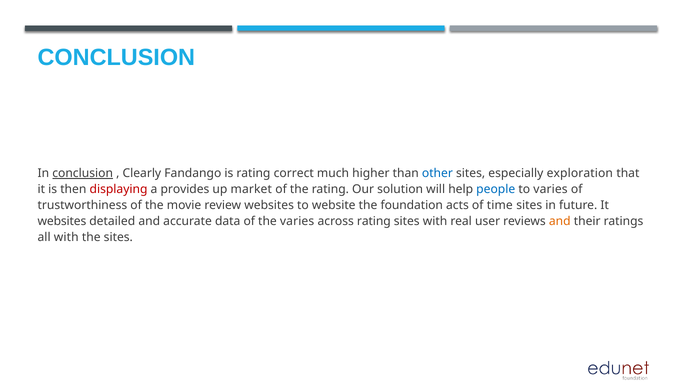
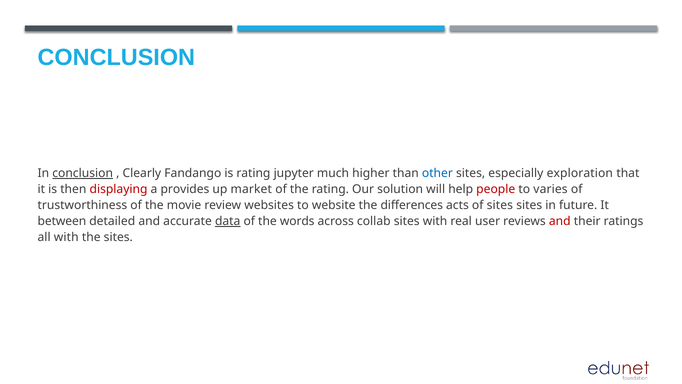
correct: correct -> jupyter (294, 173)
people colour: blue -> red (496, 189)
foundation: foundation -> differences (412, 205)
of time: time -> sites (500, 205)
websites: websites -> between (62, 221)
data underline: none -> present (228, 221)
the varies: varies -> words (297, 221)
across rating: rating -> collab (374, 221)
and colour: orange -> red (560, 221)
